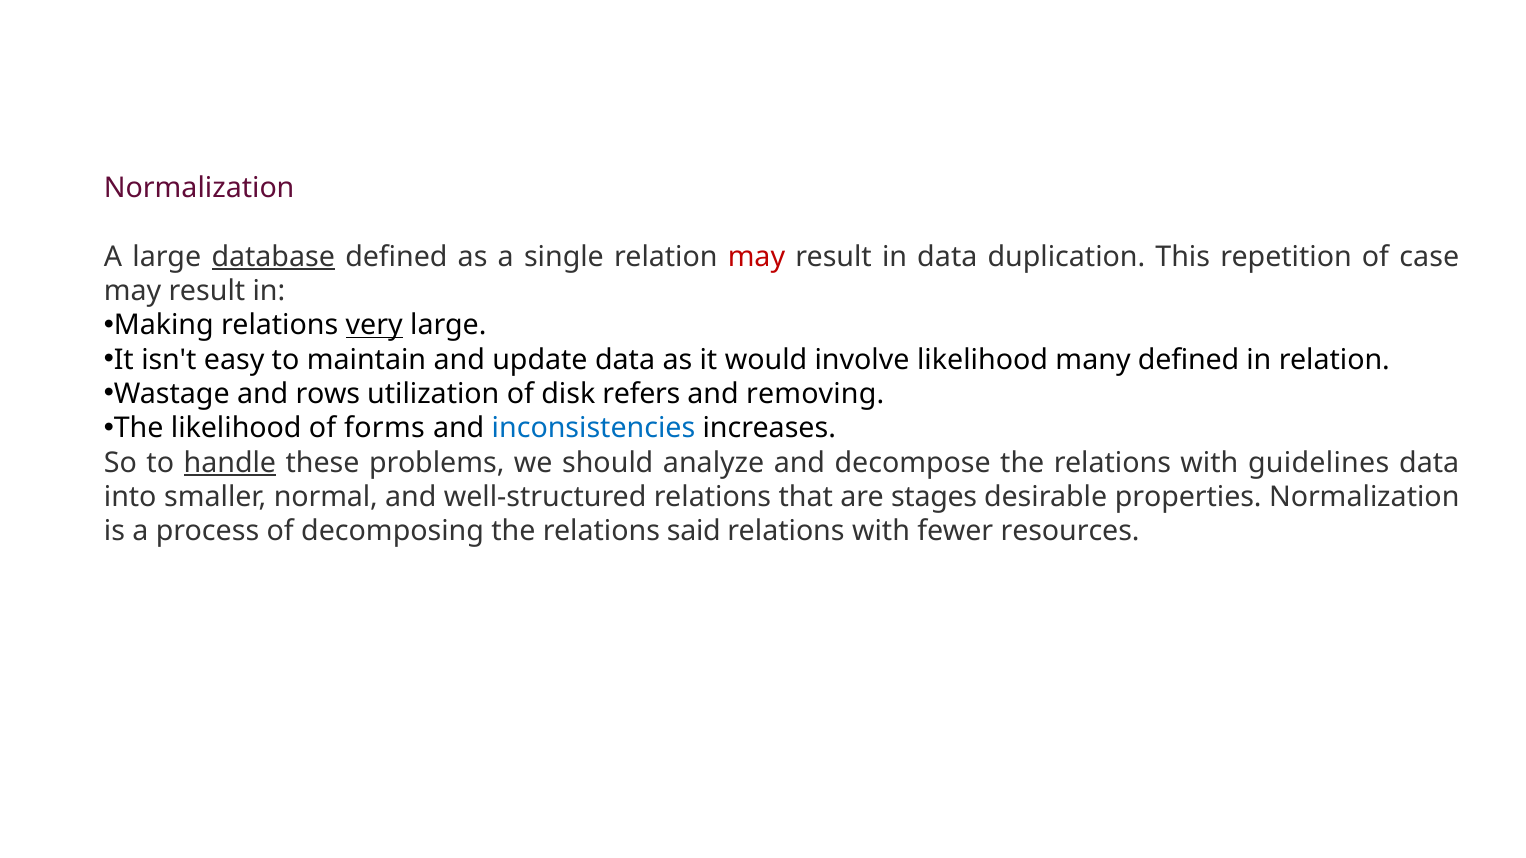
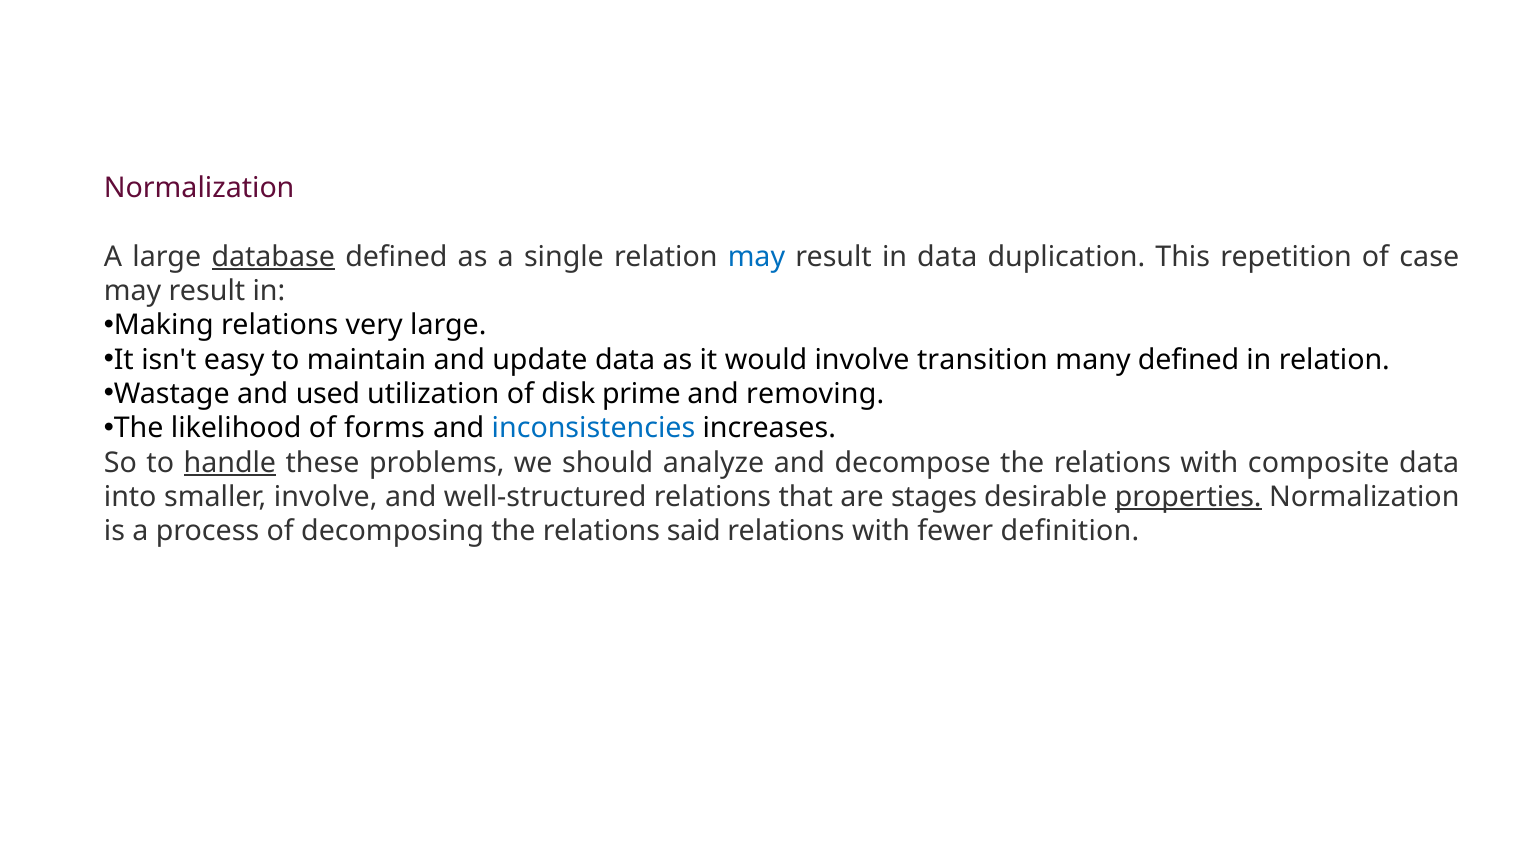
may colour: red -> blue (756, 257)
very underline: present -> none (374, 325)
involve likelihood: likelihood -> transition (982, 360)
rows: rows -> used (328, 394)
refers: refers -> prime (641, 394)
guidelines: guidelines -> composite (1319, 463)
smaller normal: normal -> involve (326, 497)
properties underline: none -> present (1188, 497)
resources: resources -> definition (1070, 531)
